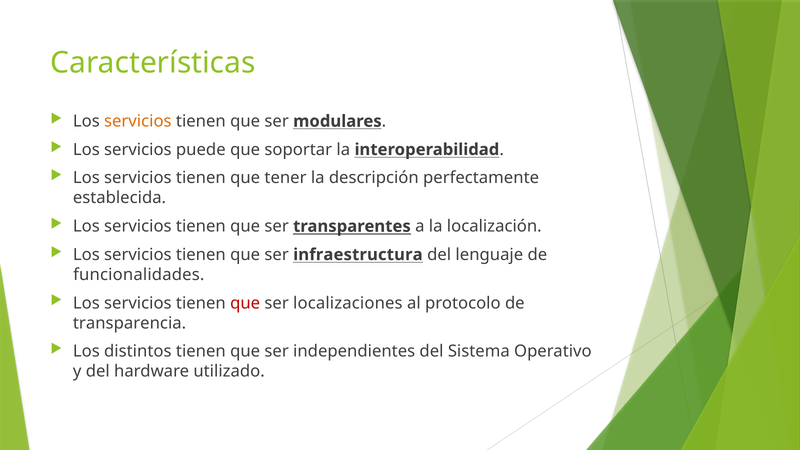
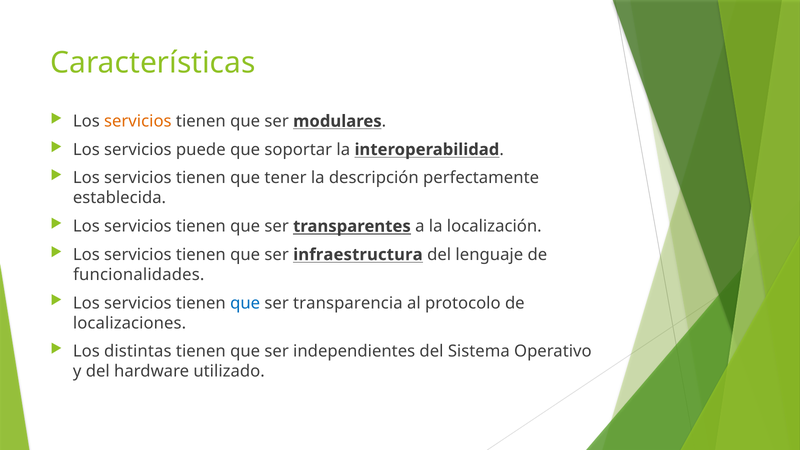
que colour: red -> blue (245, 303)
localizaciones: localizaciones -> transparencia (348, 303)
transparencia: transparencia -> localizaciones (130, 323)
distintos: distintos -> distintas (138, 351)
